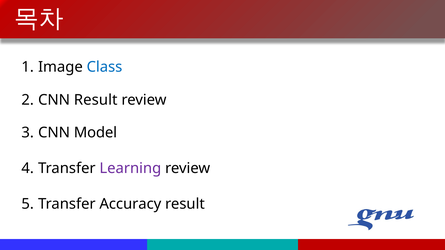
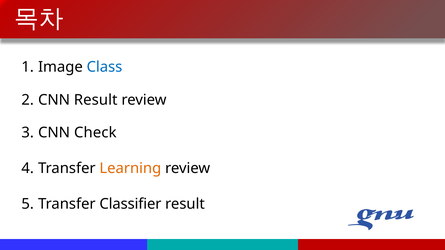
Model: Model -> Check (95, 133)
Learning colour: purple -> orange (130, 168)
Accuracy: Accuracy -> Classifier (130, 204)
